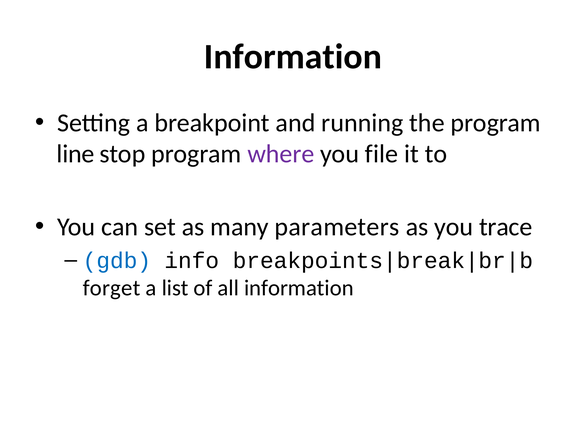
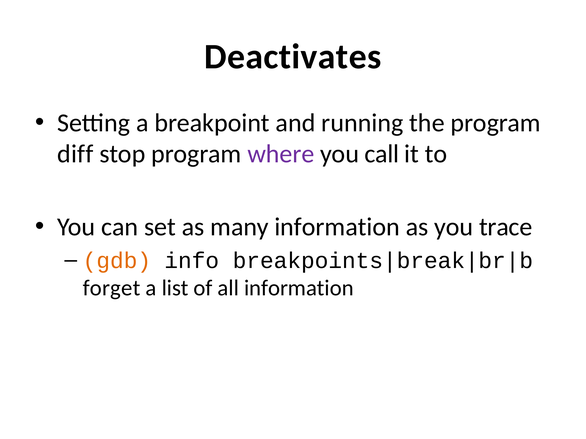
Information: Information -> Deactivates (293, 57)
line: line -> diff (75, 154)
file: file -> call (382, 154)
many parameters: parameters -> information (337, 227)
gdb colour: blue -> orange (117, 261)
